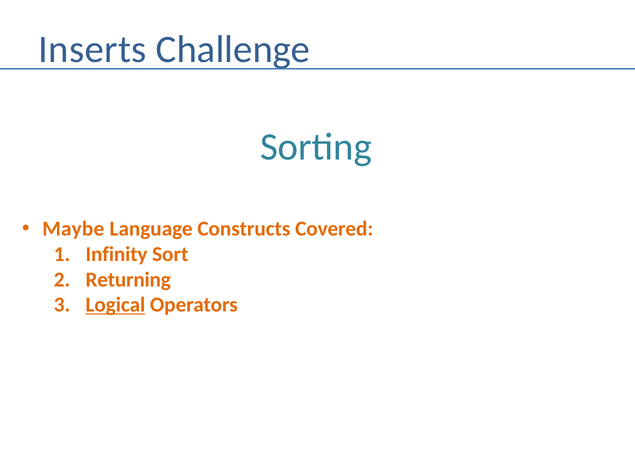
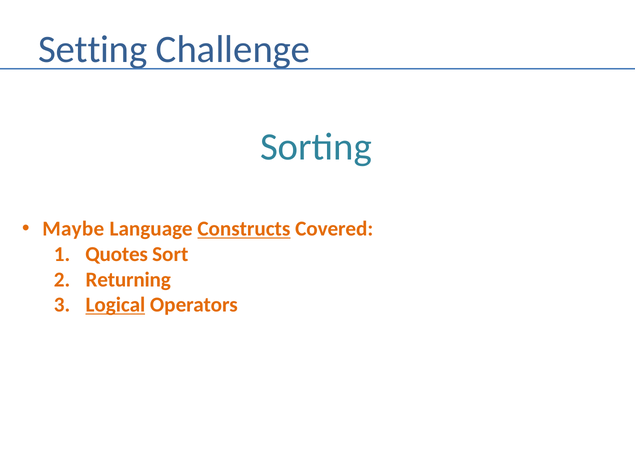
Inserts: Inserts -> Setting (93, 49)
Constructs underline: none -> present (244, 229)
Infinity: Infinity -> Quotes (117, 254)
